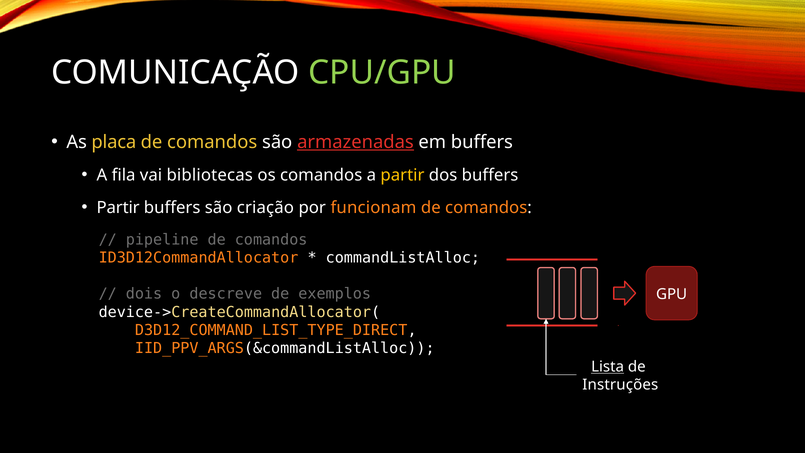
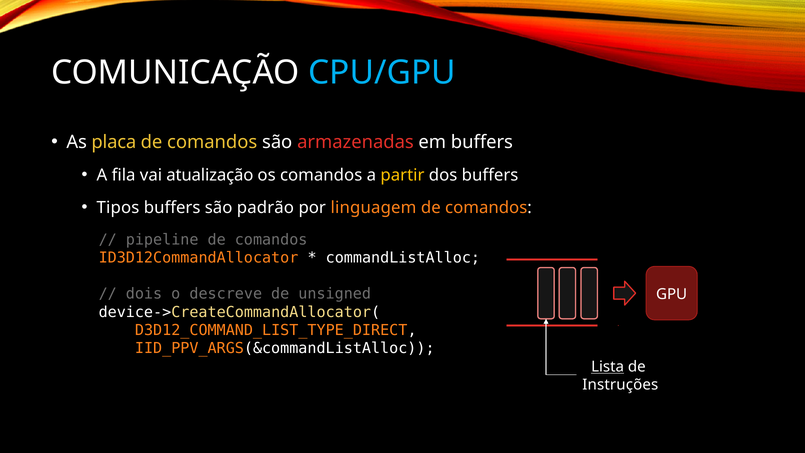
CPU/GPU colour: light green -> light blue (382, 73)
armazenadas underline: present -> none (355, 142)
bibliotecas: bibliotecas -> atualização (210, 175)
Partir: Partir -> Tipos (118, 207)
criação: criação -> padrão (265, 207)
funcionam: funcionam -> linguagem (373, 207)
exemplos: exemplos -> unsigned (335, 294)
